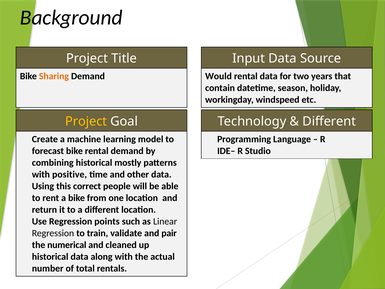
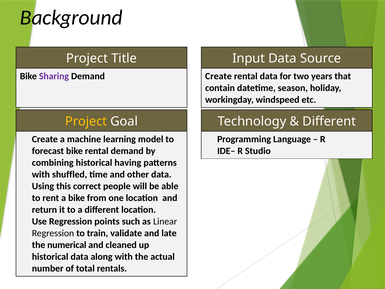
Sharing colour: orange -> purple (54, 76)
Would: Would -> Create (218, 76)
mostly: mostly -> having (128, 163)
positive: positive -> shuffled (70, 174)
pair: pair -> late (169, 233)
